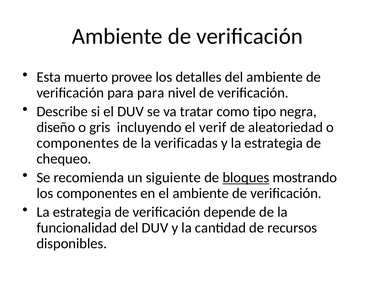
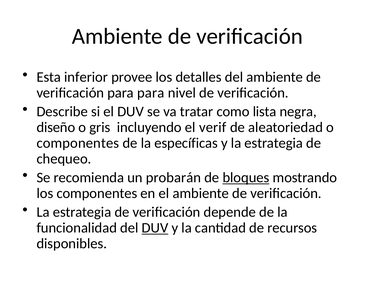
muerto: muerto -> inferior (86, 77)
tipo: tipo -> lista (265, 112)
verificadas: verificadas -> específicas (186, 143)
siguiente: siguiente -> probarán (173, 178)
DUV underline: none -> present (155, 228)
